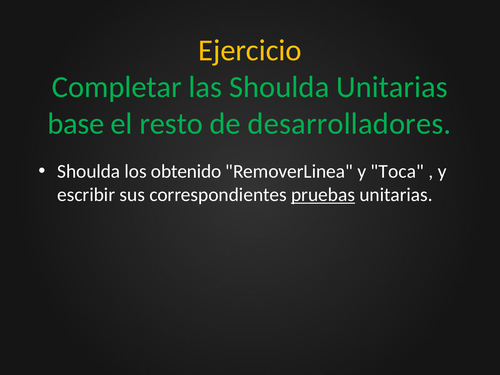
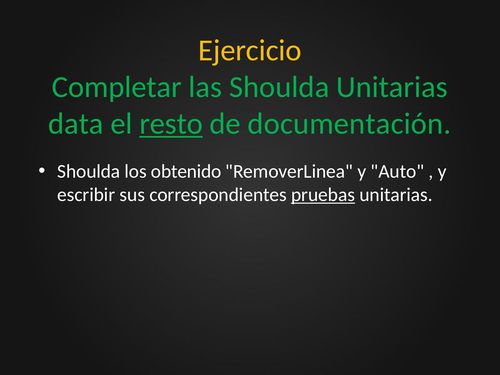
base: base -> data (76, 124)
resto underline: none -> present (171, 124)
desarrolladores: desarrolladores -> documentación (349, 124)
Toca: Toca -> Auto (397, 172)
